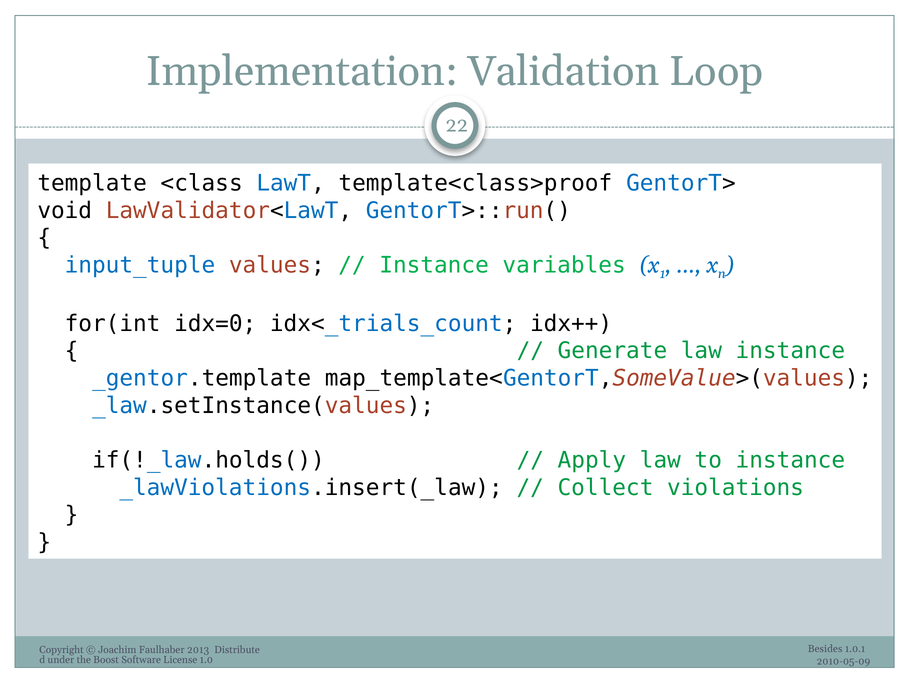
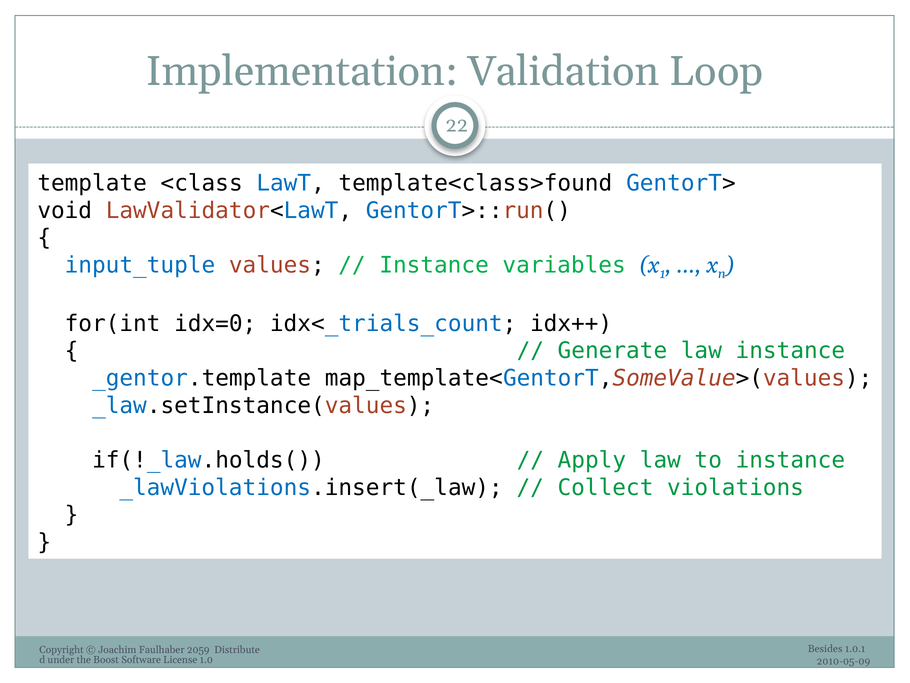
template<class>proof: template<class>proof -> template<class>found (475, 183)
2013: 2013 -> 2059 (198, 649)
